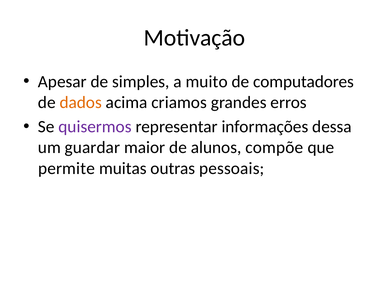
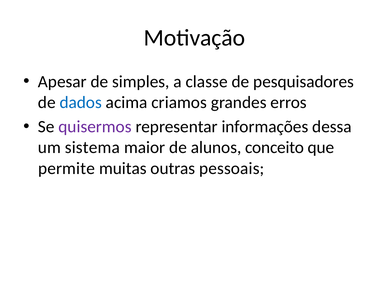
muito: muito -> classe (207, 82)
computadores: computadores -> pesquisadores (304, 82)
dados colour: orange -> blue (81, 102)
guardar: guardar -> sistema (92, 147)
compõe: compõe -> conceito (275, 147)
